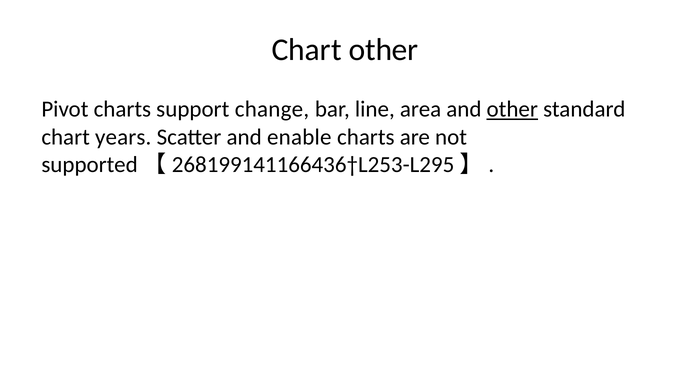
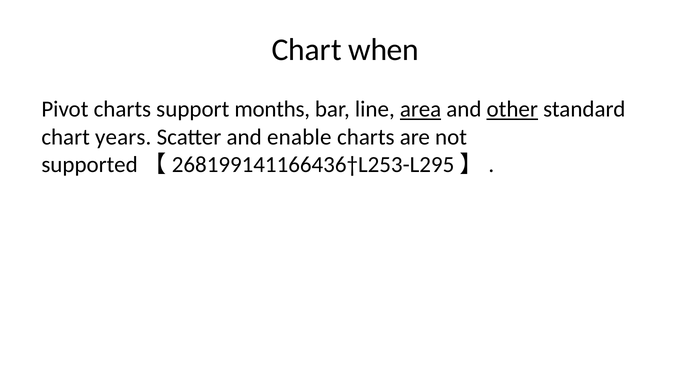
Chart other: other -> when (384, 50)
change: change -> months (272, 109)
area underline: none -> present (421, 109)
